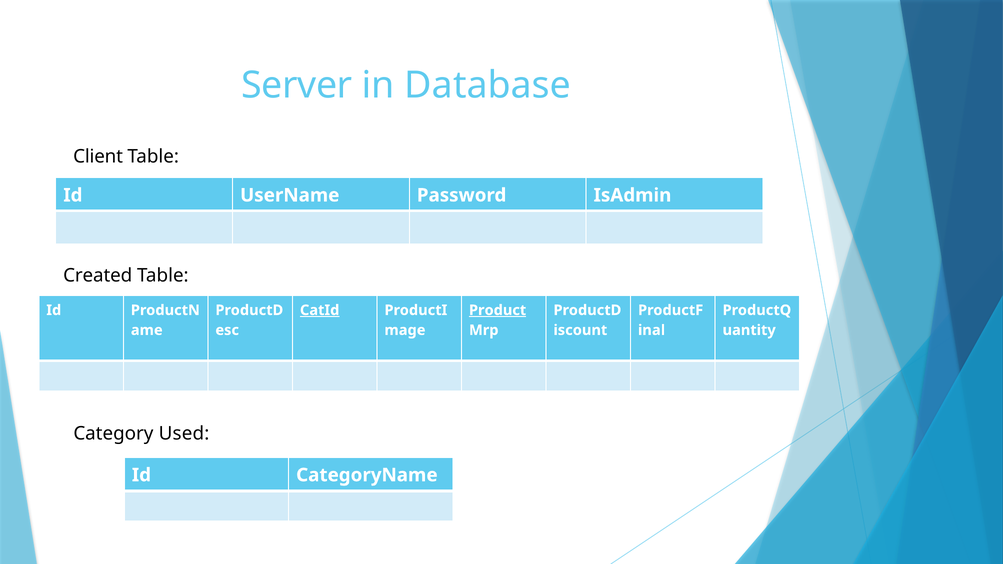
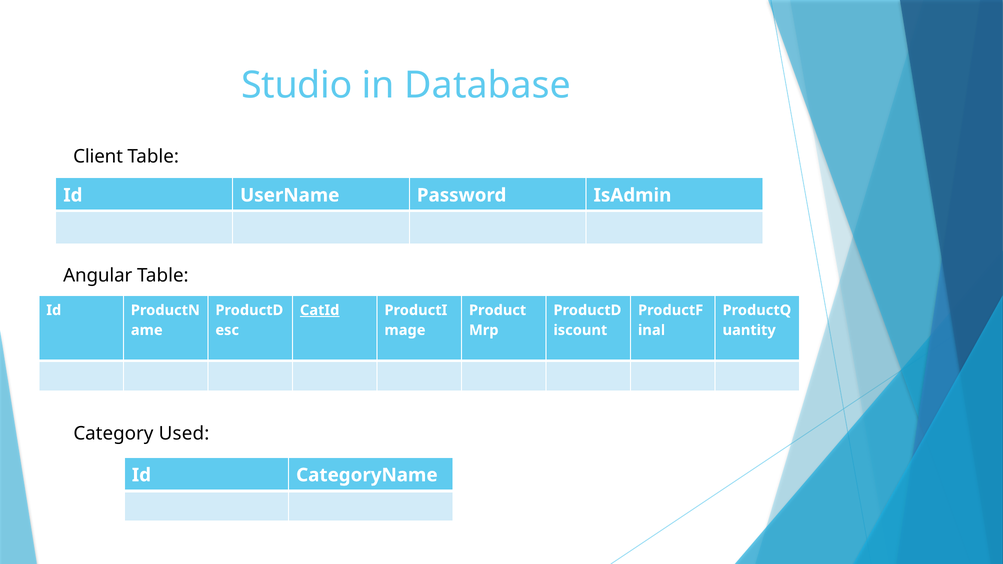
Server: Server -> Studio (297, 85)
Created: Created -> Angular (98, 276)
Product underline: present -> none (498, 310)
